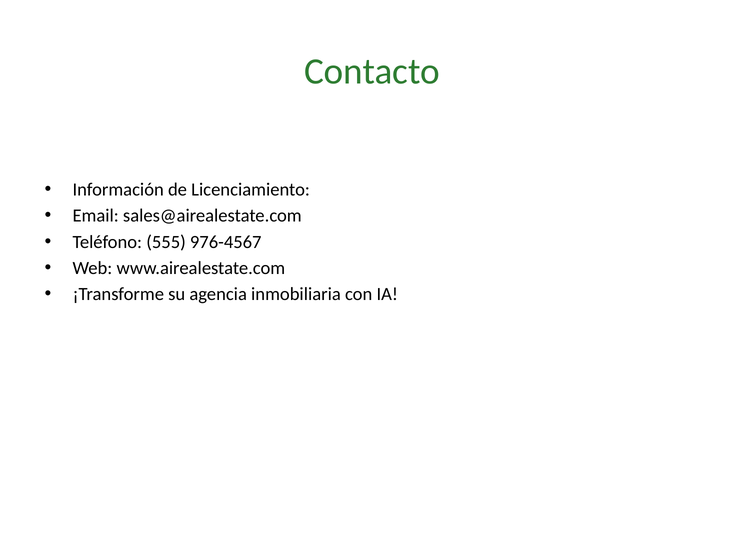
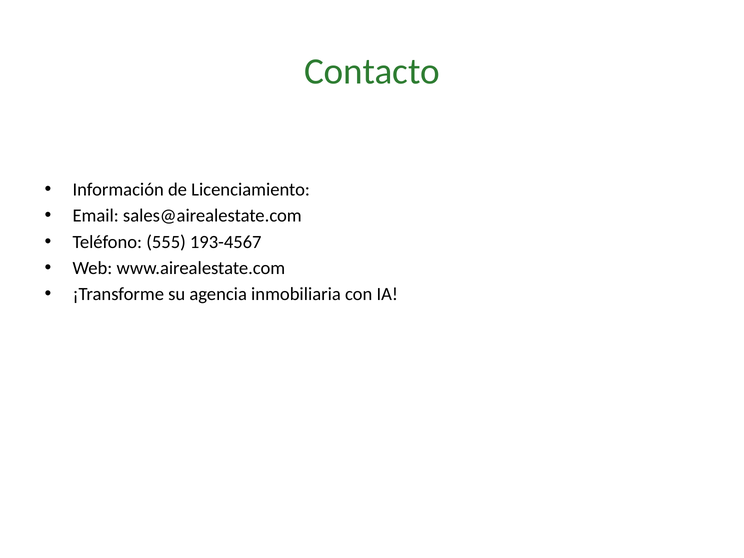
976-4567: 976-4567 -> 193-4567 (226, 242)
